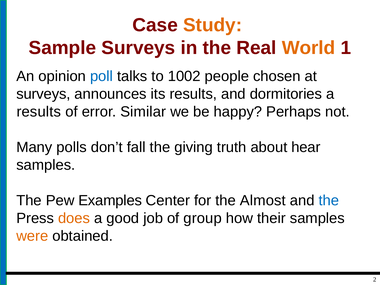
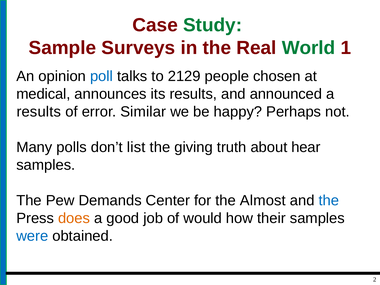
Study colour: orange -> green (213, 25)
World colour: orange -> green (309, 48)
1002: 1002 -> 2129 (184, 76)
surveys: surveys -> medical (43, 94)
dormitories: dormitories -> announced (286, 94)
fall: fall -> list (136, 147)
Examples: Examples -> Demands (110, 201)
group: group -> would (203, 218)
were colour: orange -> blue (32, 236)
